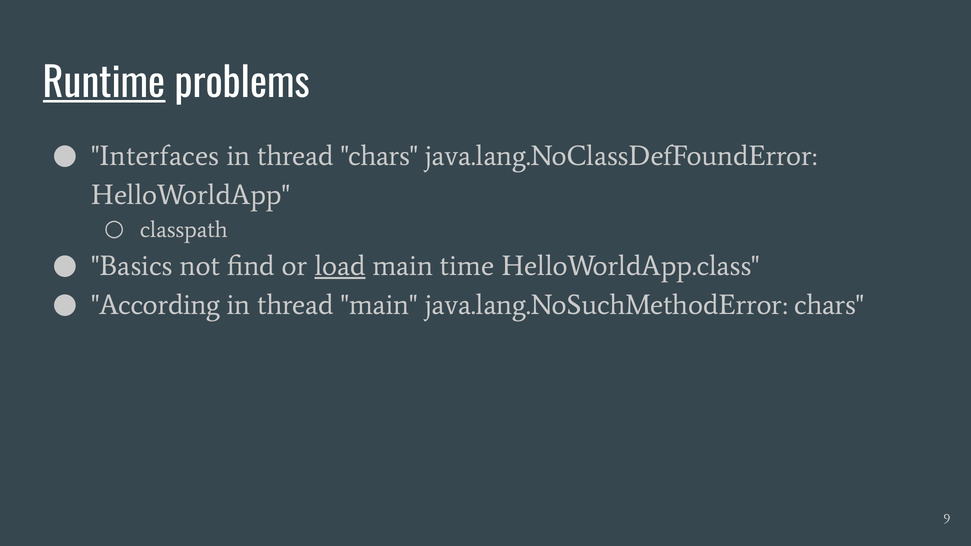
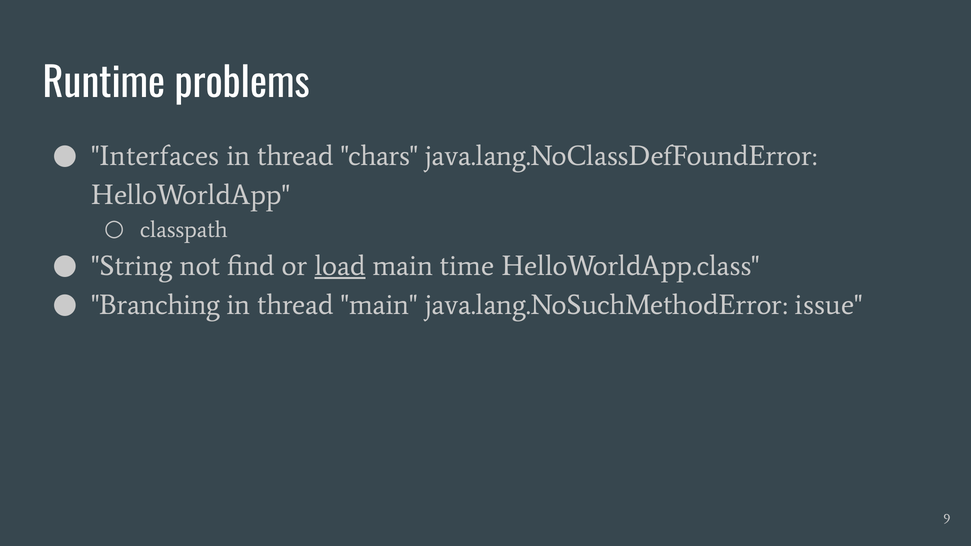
Runtime underline: present -> none (104, 84)
Basics: Basics -> String (132, 266)
According: According -> Branching (156, 305)
java.lang.NoSuchMethodError chars: chars -> issue (829, 305)
